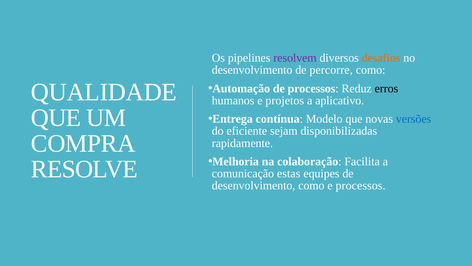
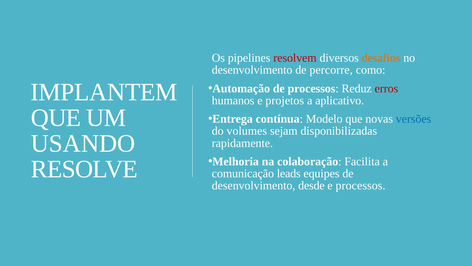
resolvem colour: purple -> red (295, 58)
QUALIDADE: QUALIDADE -> IMPLANTEM (104, 92)
erros colour: black -> red (386, 88)
eficiente: eficiente -> volumes (247, 131)
COMPRA: COMPRA -> USANDO (83, 143)
estas: estas -> leads (289, 173)
desenvolvimento como: como -> desde (311, 185)
